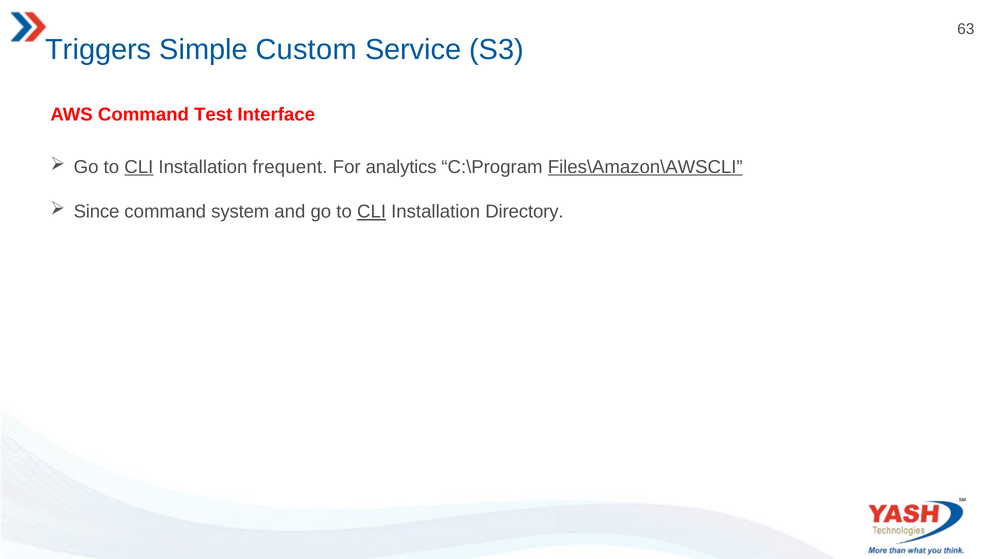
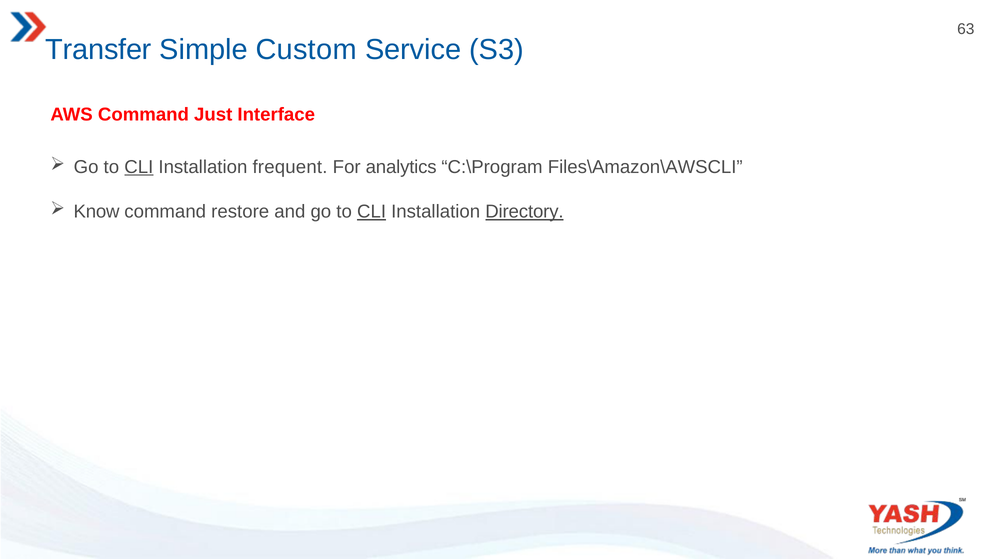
Triggers: Triggers -> Transfer (98, 50)
Test: Test -> Just (213, 115)
Files\Amazon\AWSCLI underline: present -> none (645, 167)
Since: Since -> Know (97, 212)
system: system -> restore (240, 212)
Directory underline: none -> present (524, 212)
